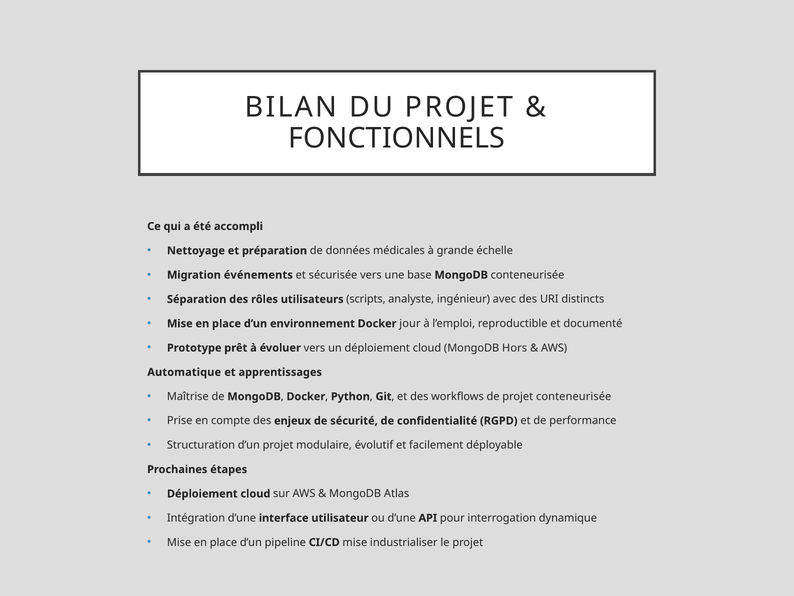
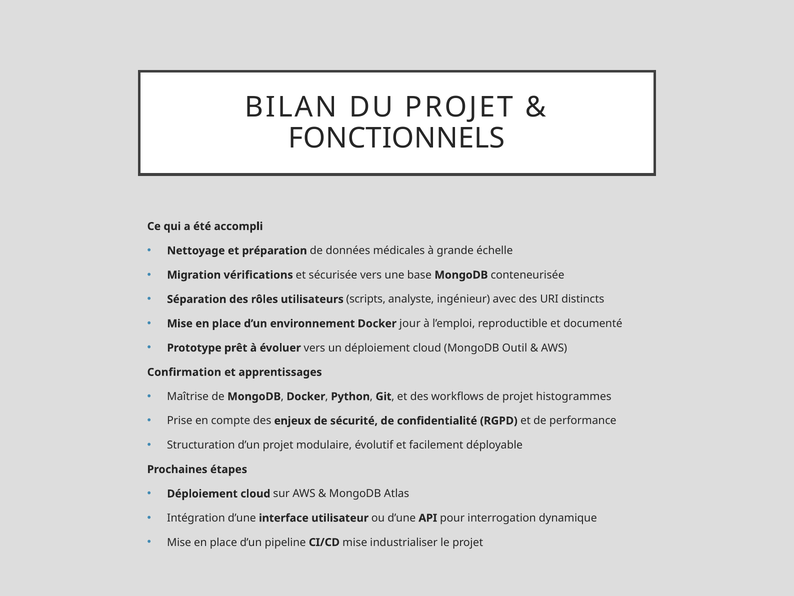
événements: événements -> vérifications (258, 275)
Hors: Hors -> Outil (515, 348)
Automatique: Automatique -> Confirmation (184, 372)
projet conteneurisée: conteneurisée -> histogrammes (574, 396)
